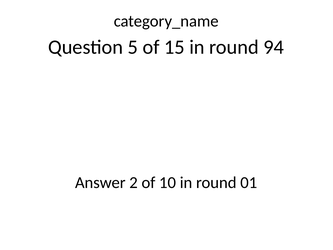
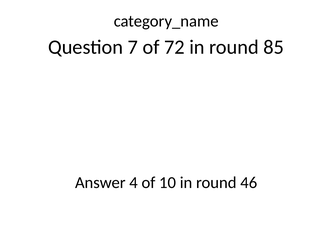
5: 5 -> 7 (133, 47)
15: 15 -> 72 (174, 47)
94: 94 -> 85 (274, 47)
2: 2 -> 4 (134, 182)
01: 01 -> 46 (249, 182)
